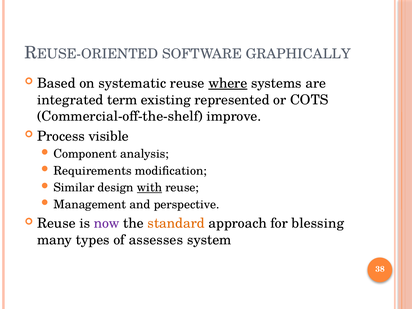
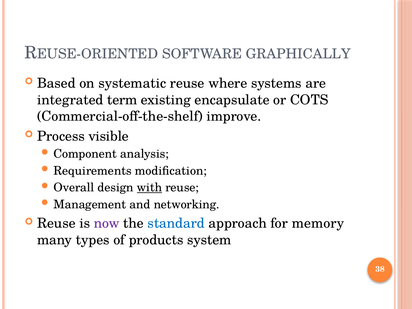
where underline: present -> none (228, 83)
represented: represented -> encapsulate (232, 100)
Similar: Similar -> Overall (74, 188)
perspective: perspective -> networking (187, 204)
standard colour: orange -> blue (176, 223)
blessing: blessing -> memory (318, 223)
assesses: assesses -> products (156, 240)
